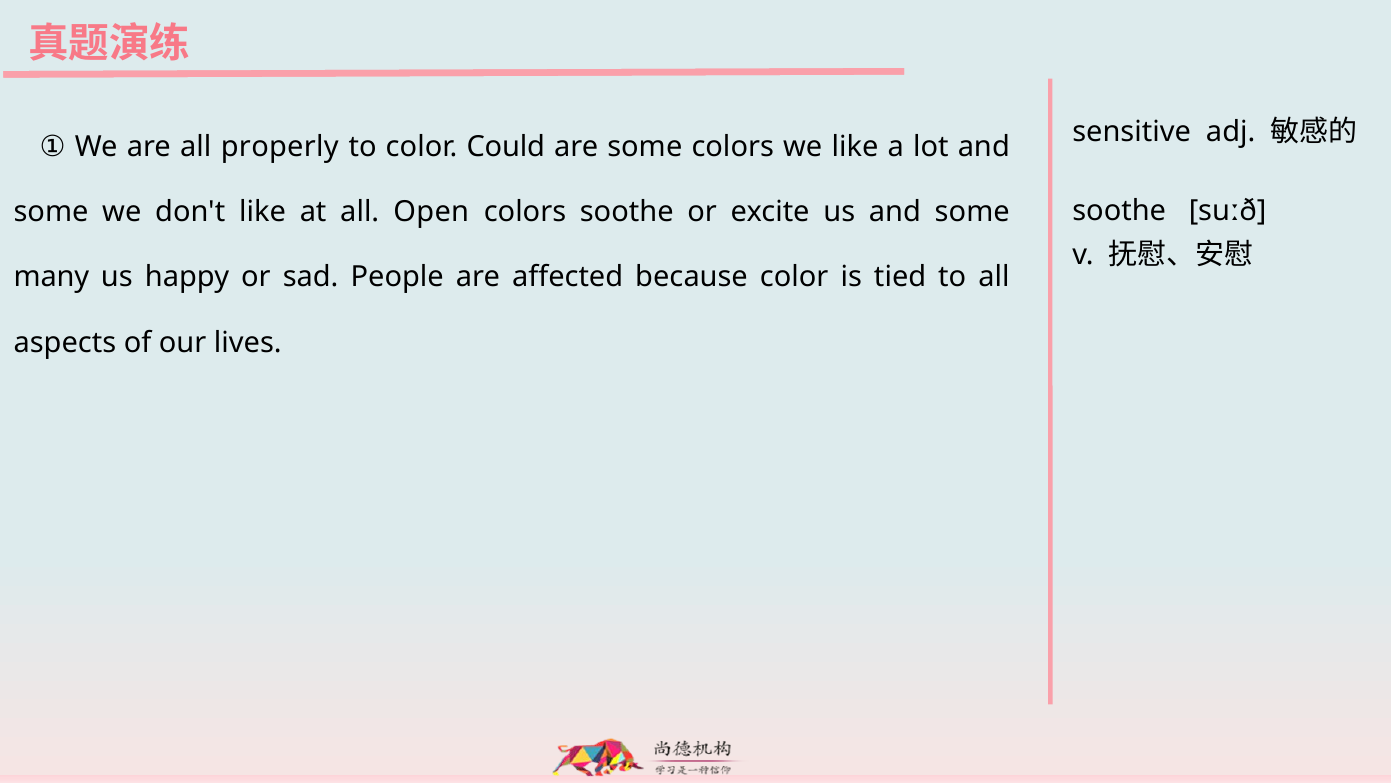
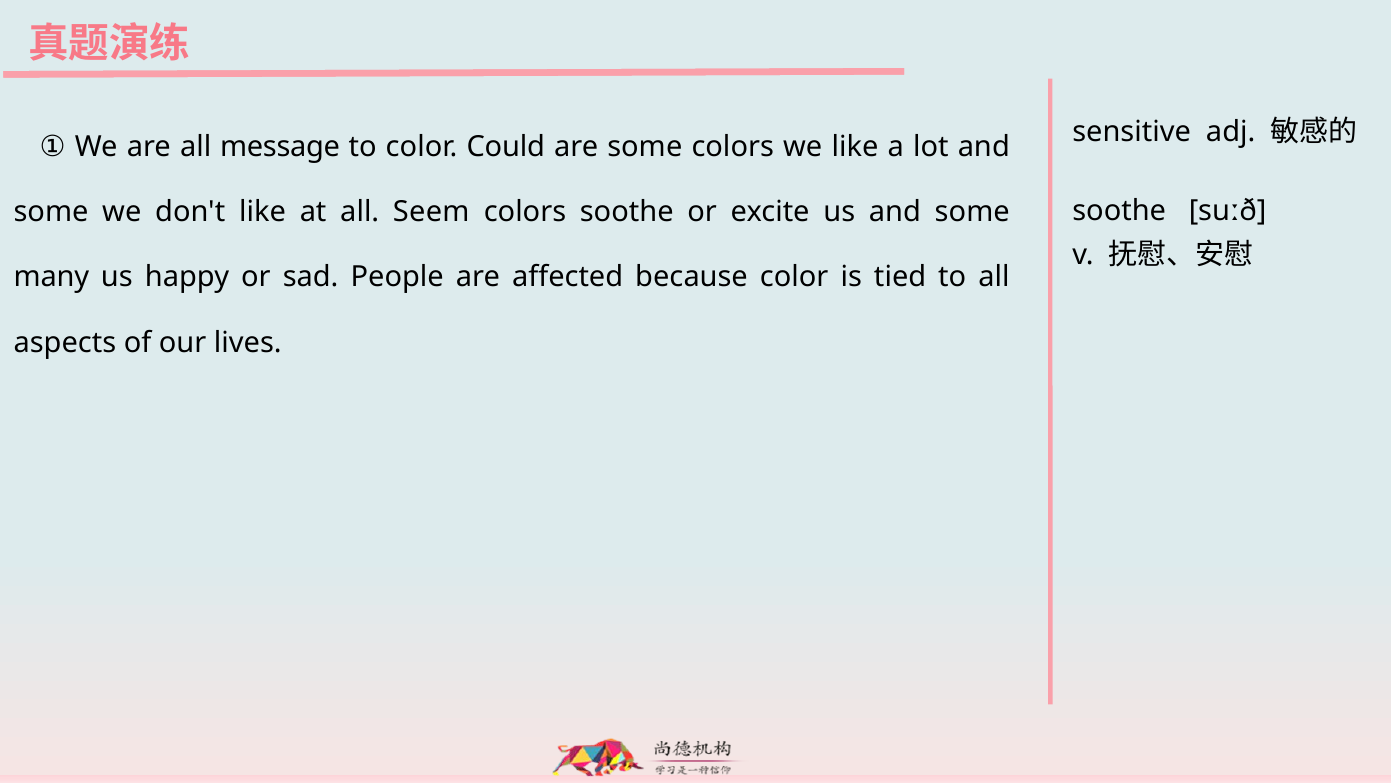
properly: properly -> message (280, 147)
Open: Open -> Seem (431, 212)
